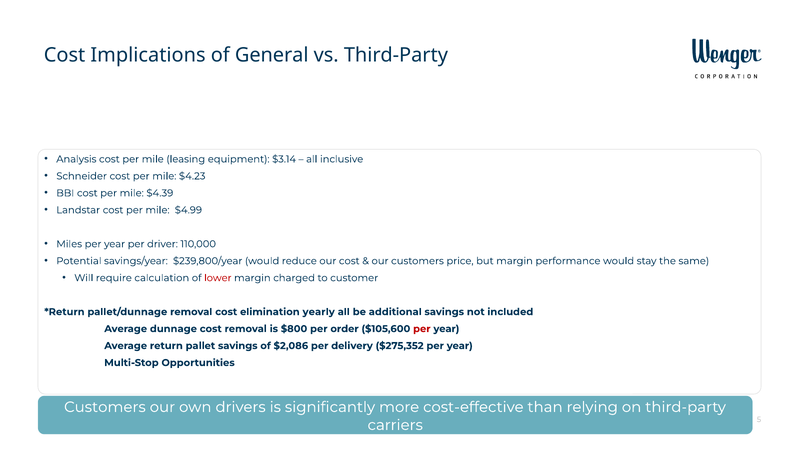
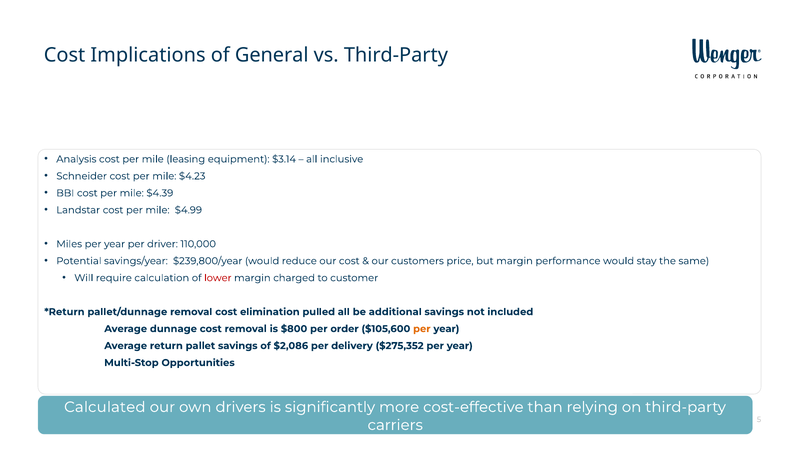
yearly: yearly -> pulled (319, 312)
per colour: red -> orange (422, 329)
Customers: Customers -> Calculated (105, 407)
